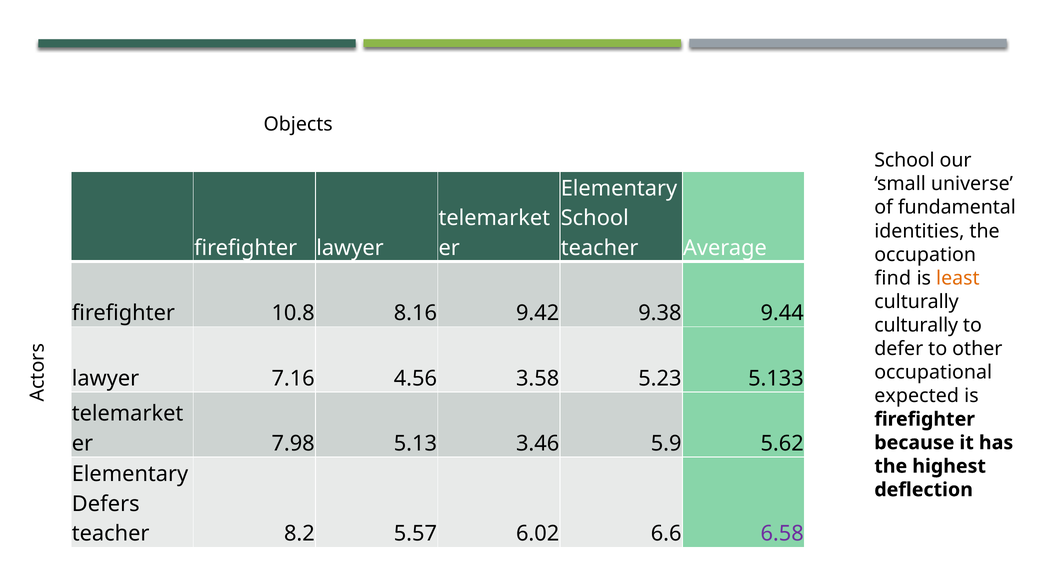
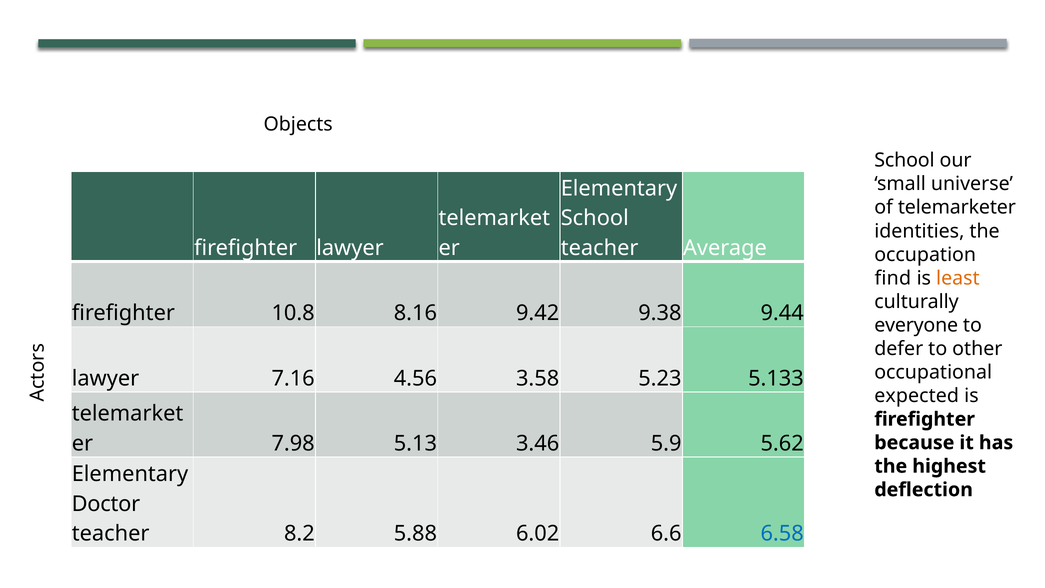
of fundamental: fundamental -> telemarketer (957, 207)
culturally: culturally -> everyone (916, 325)
Defers: Defers -> Doctor (106, 504)
5.57: 5.57 -> 5.88 (415, 534)
6.58 colour: purple -> blue (782, 534)
